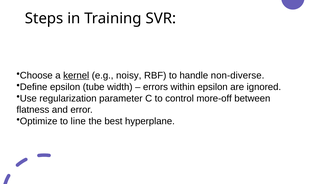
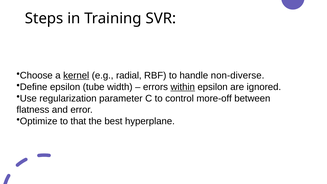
noisy: noisy -> radial (129, 75)
within underline: none -> present (183, 87)
line: line -> that (78, 121)
